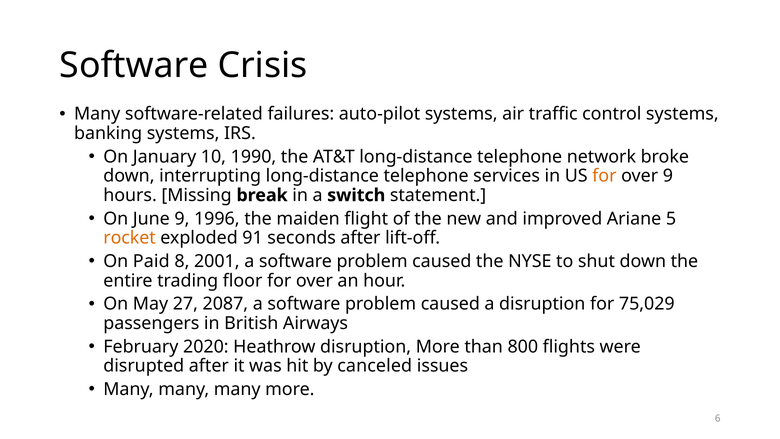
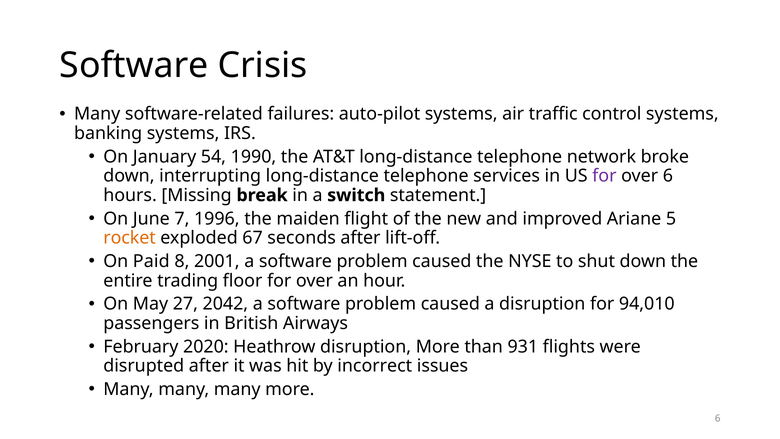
10: 10 -> 54 (213, 157)
for colour: orange -> purple (604, 176)
over 9: 9 -> 6 (668, 176)
June 9: 9 -> 7 (182, 219)
91: 91 -> 67 (253, 238)
2087: 2087 -> 2042 (225, 304)
75,029: 75,029 -> 94,010 (647, 304)
800: 800 -> 931 (523, 347)
canceled: canceled -> incorrect (375, 366)
